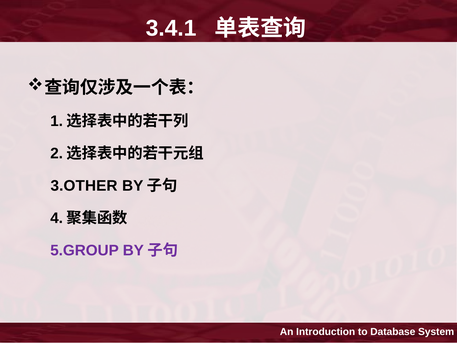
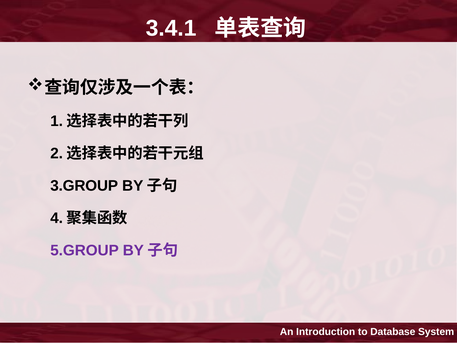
3.OTHER: 3.OTHER -> 3.GROUP (84, 186)
